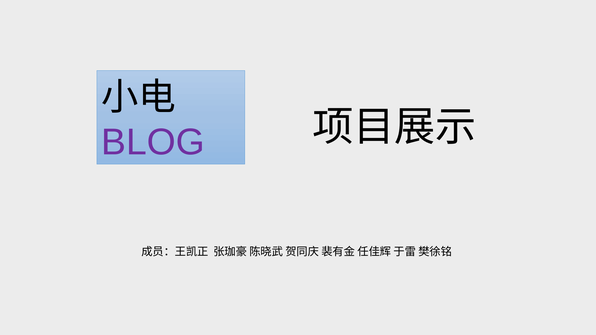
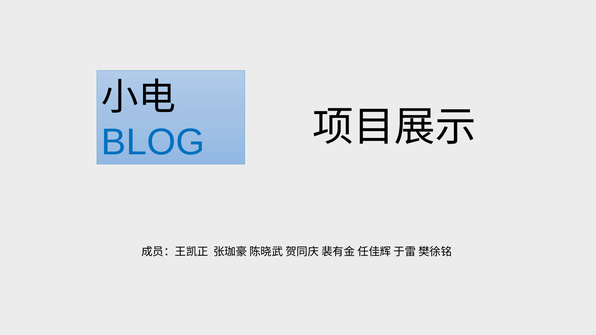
BLOG colour: purple -> blue (153, 142)
